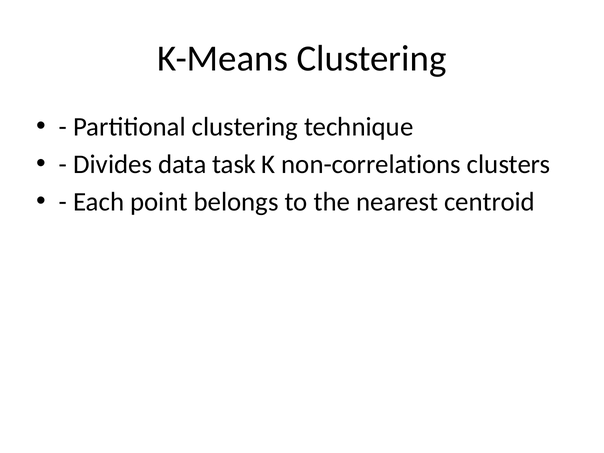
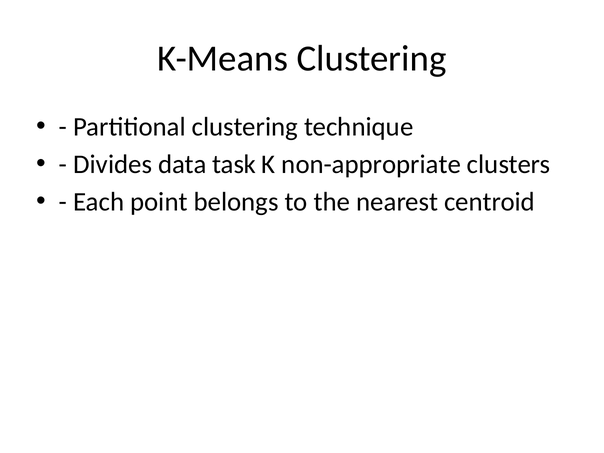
non-correlations: non-correlations -> non-appropriate (371, 164)
